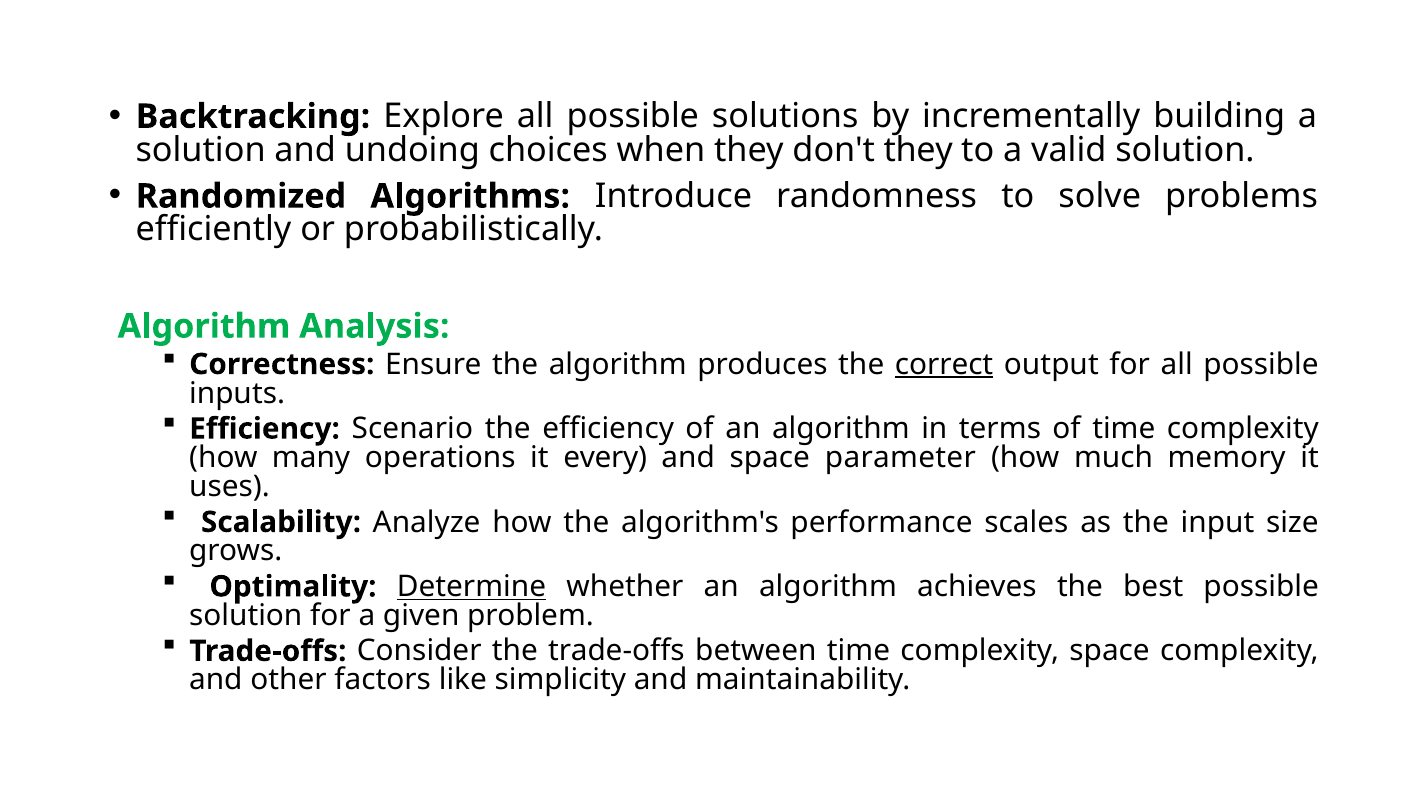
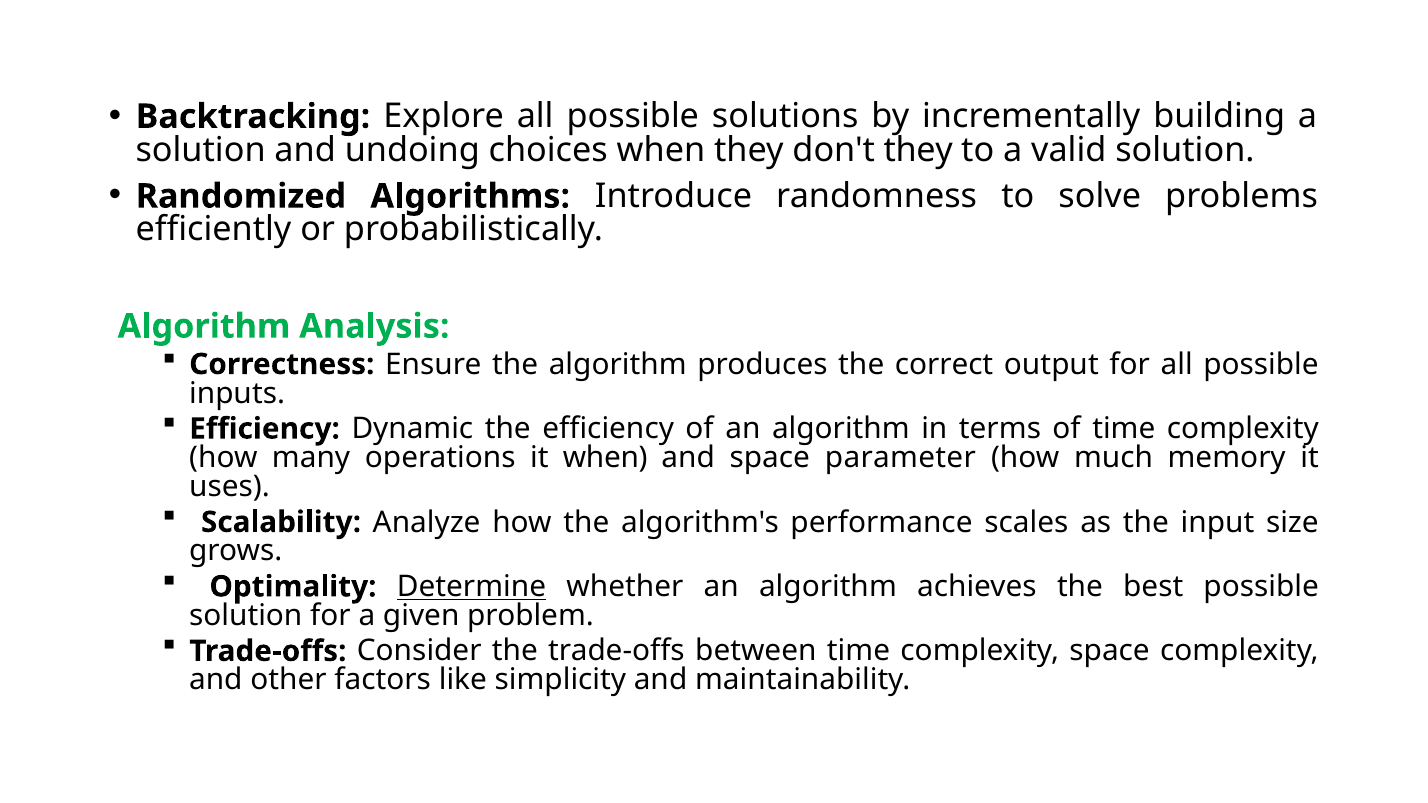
correct underline: present -> none (944, 364)
Scenario: Scenario -> Dynamic (412, 429)
it every: every -> when (605, 458)
